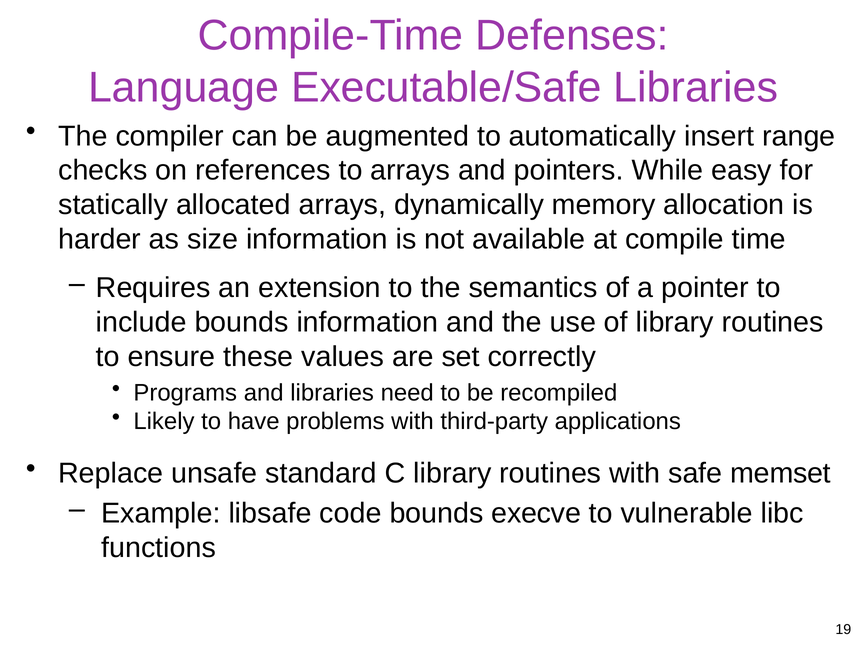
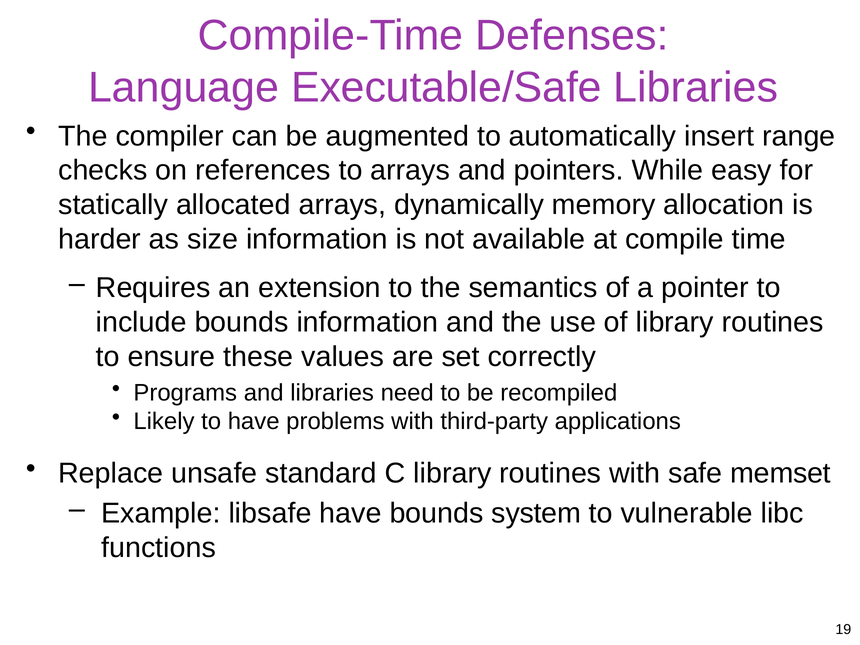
libsafe code: code -> have (350, 513)
execve: execve -> system (536, 513)
